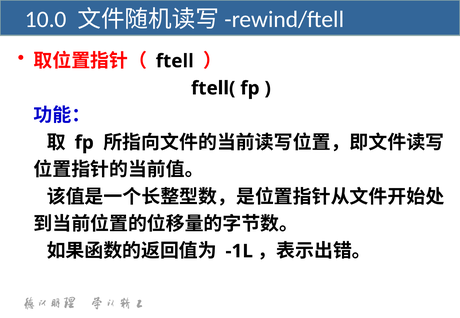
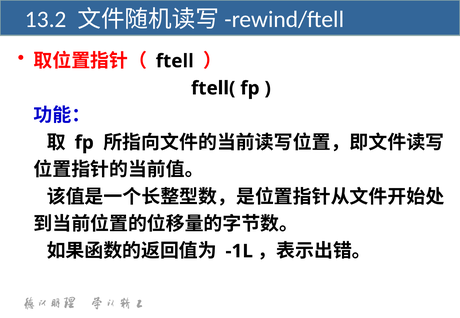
10.0: 10.0 -> 13.2 (46, 19)
